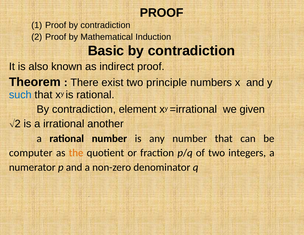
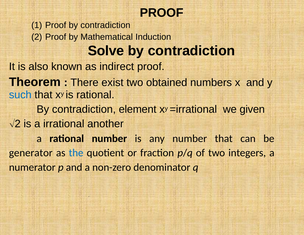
Basic: Basic -> Solve (106, 51)
principle: principle -> obtained (167, 82)
computer: computer -> generator (31, 153)
the colour: orange -> blue (76, 153)
